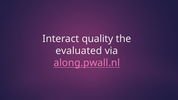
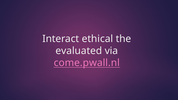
quality: quality -> ethical (97, 39)
along.pwall.nl: along.pwall.nl -> come.pwall.nl (87, 63)
